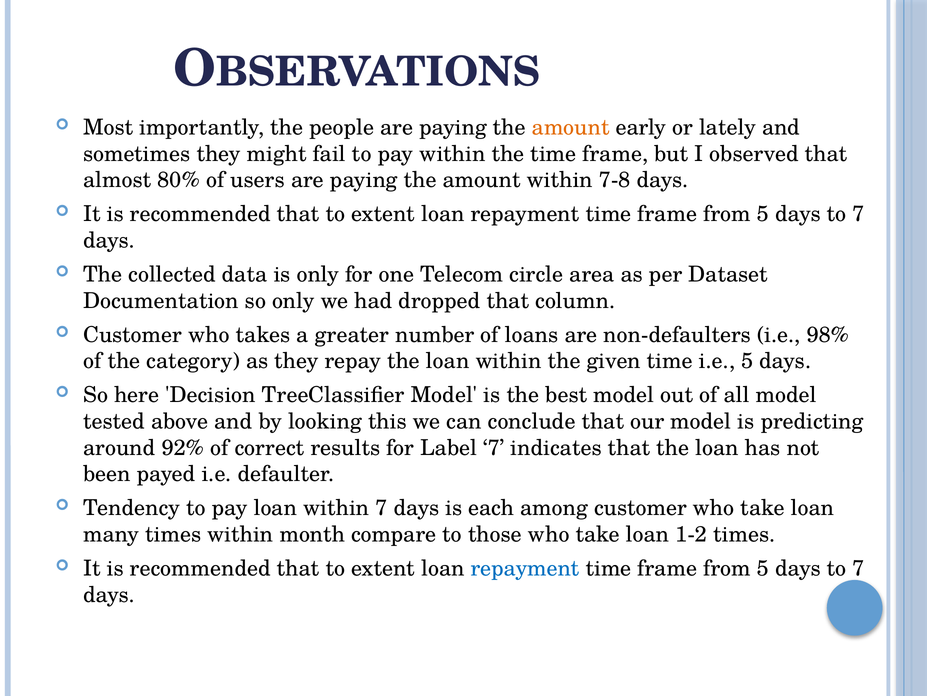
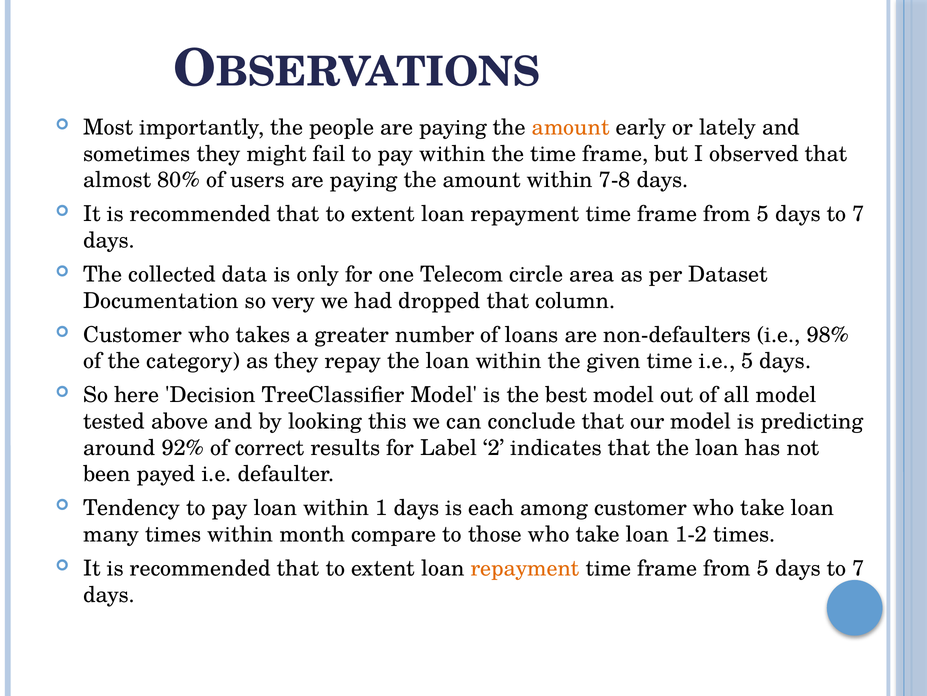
so only: only -> very (293, 301)
Label 7: 7 -> 2 (494, 447)
within 7: 7 -> 1 (381, 508)
repayment colour: blue -> orange (525, 568)
